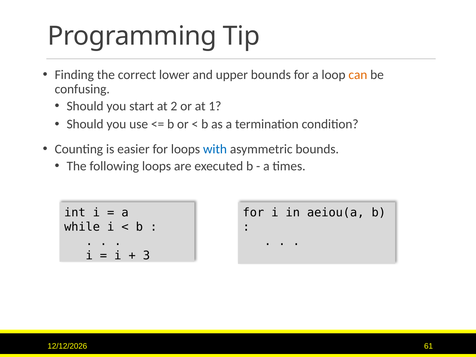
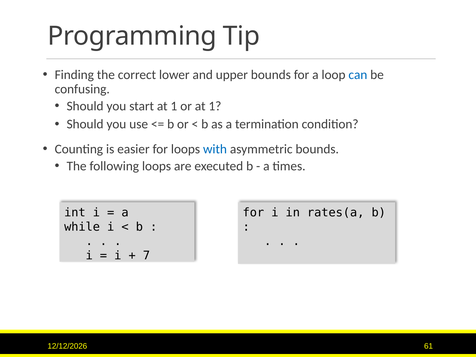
can colour: orange -> blue (358, 75)
start at 2: 2 -> 1 (174, 106)
aeiou(a: aeiou(a -> rates(a (336, 213)
3: 3 -> 7 (146, 255)
